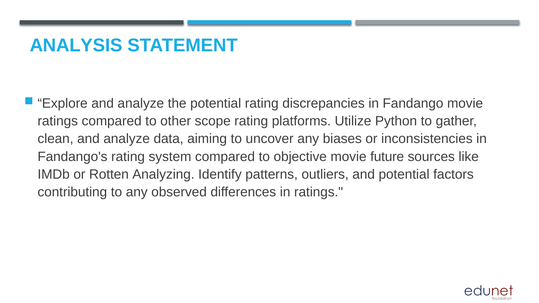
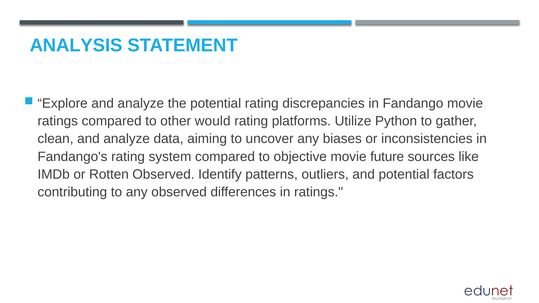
scope: scope -> would (213, 121)
Rotten Analyzing: Analyzing -> Observed (163, 175)
